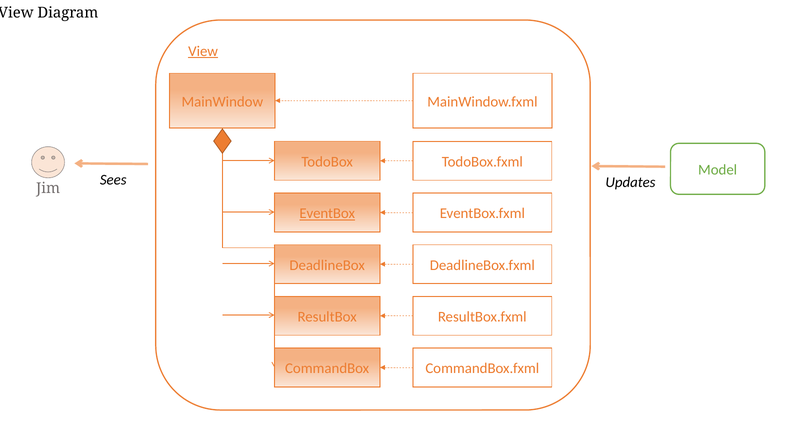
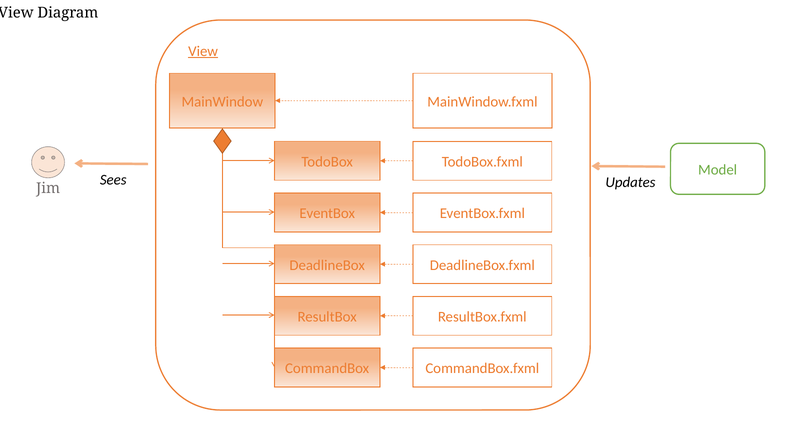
EventBox underline: present -> none (327, 213)
